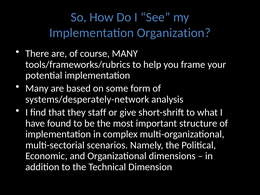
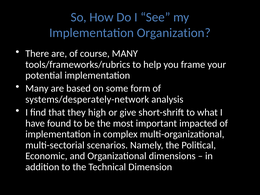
staff: staff -> high (97, 112)
structure: structure -> impacted (198, 123)
